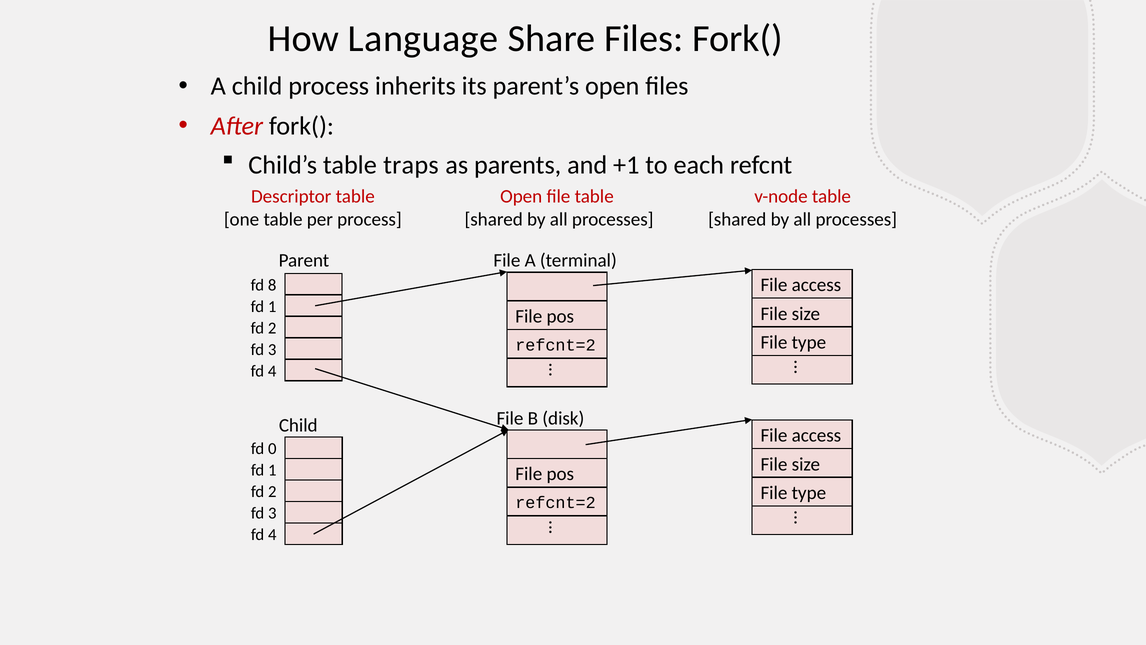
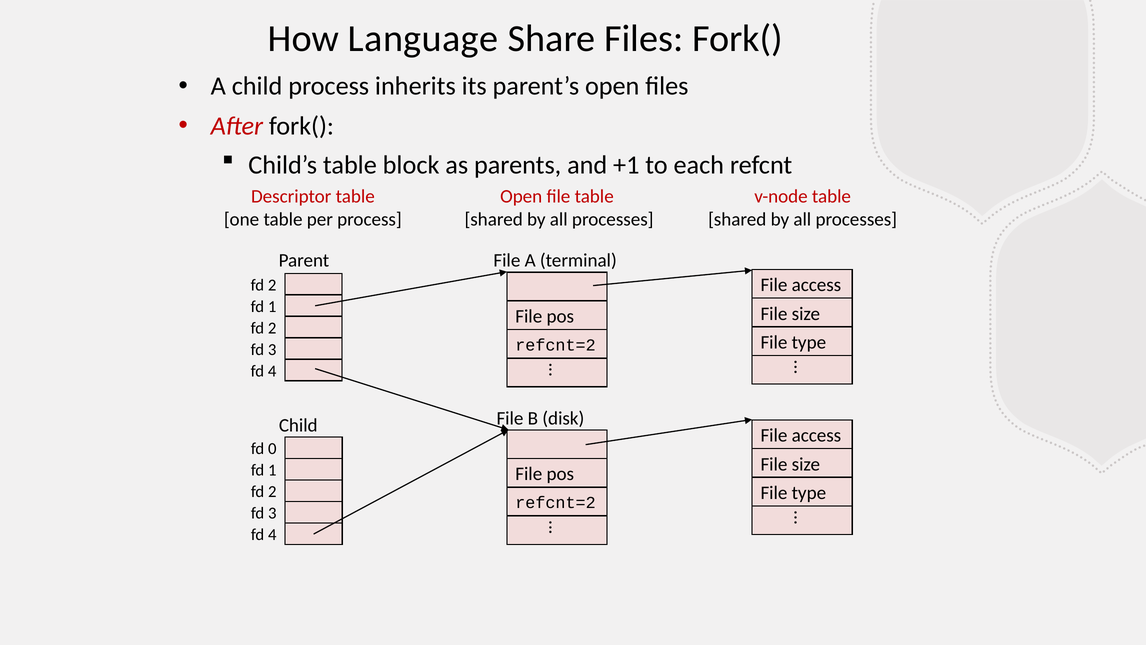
traps: traps -> block (411, 165)
8: 8 -> 2 (272, 285)
